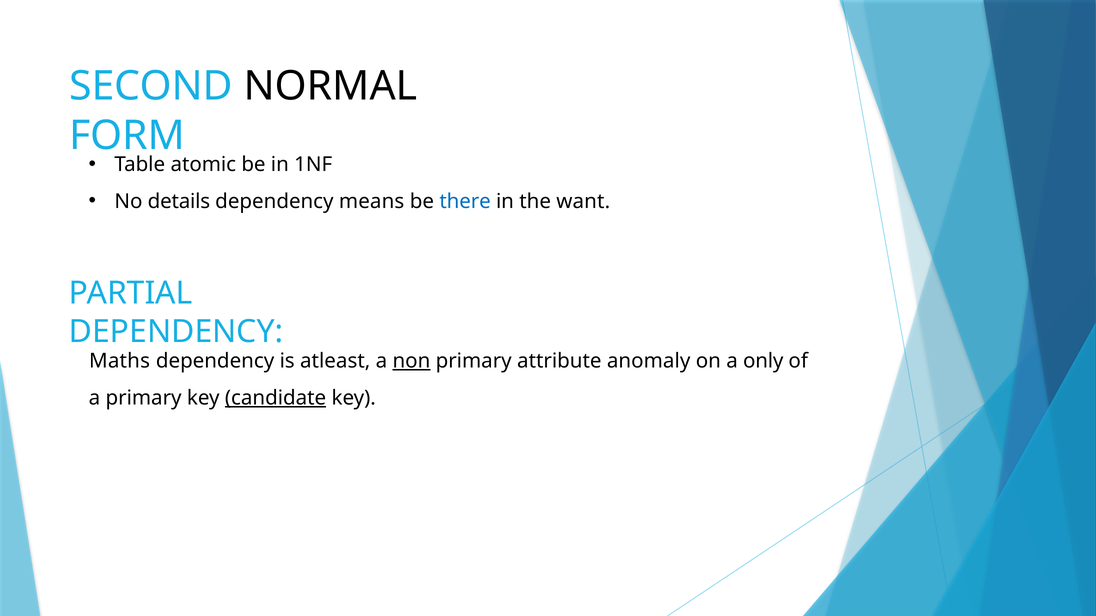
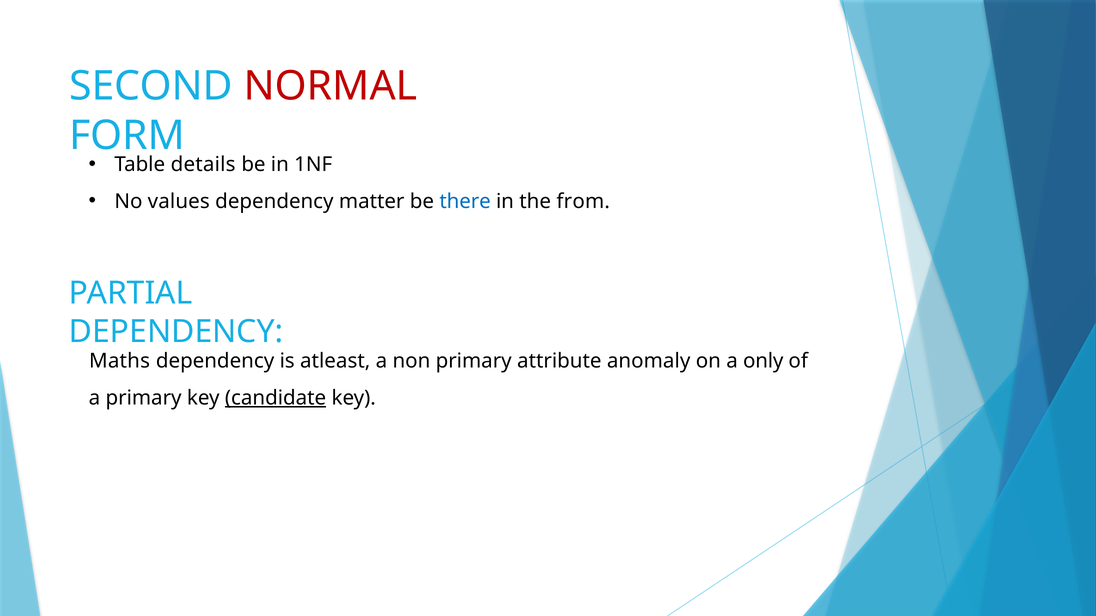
NORMAL colour: black -> red (331, 86)
atomic: atomic -> details (203, 164)
details: details -> values (179, 201)
means: means -> matter (372, 201)
want: want -> from (583, 201)
non underline: present -> none (411, 361)
